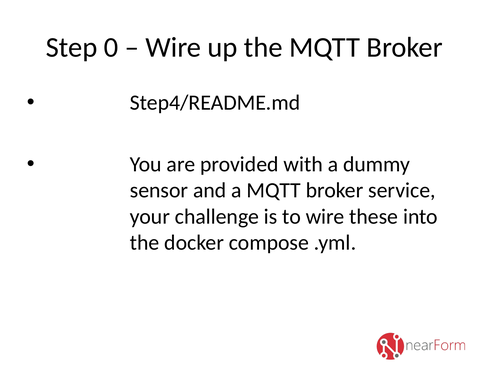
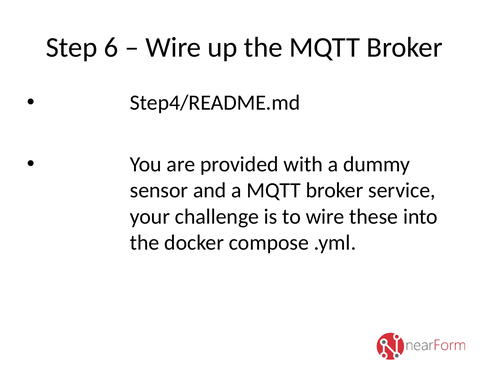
0: 0 -> 6 (111, 47)
